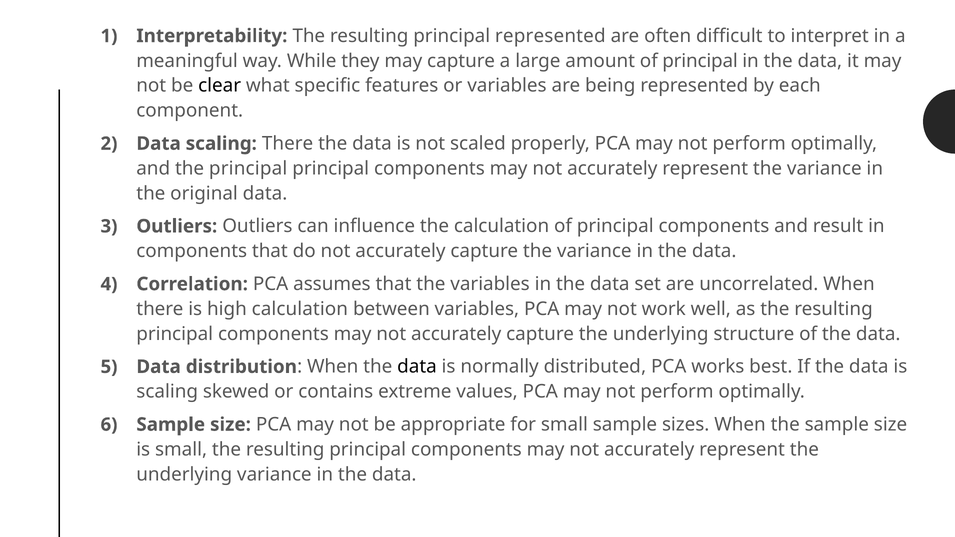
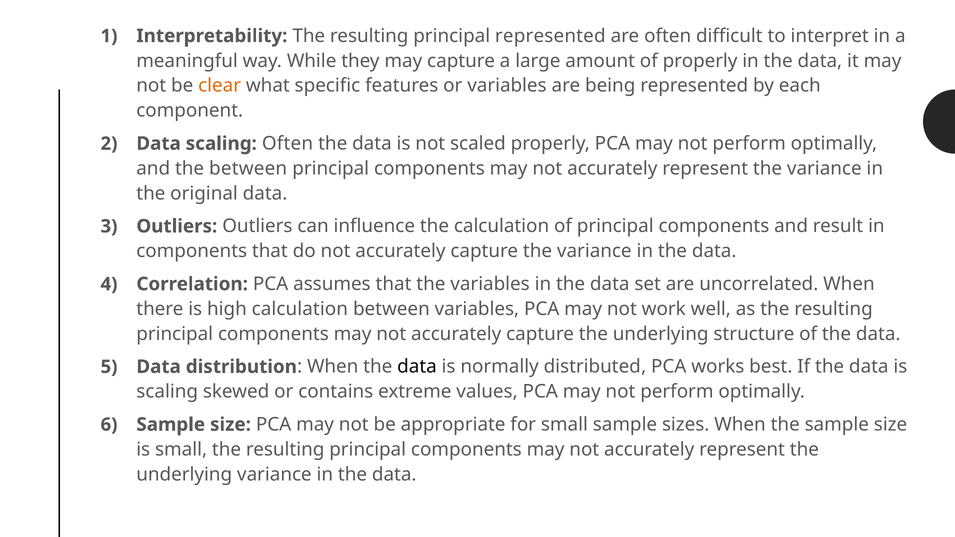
amount of principal: principal -> properly (700, 61)
clear colour: black -> orange (220, 86)
scaling There: There -> Often (288, 144)
the principal: principal -> between (248, 169)
